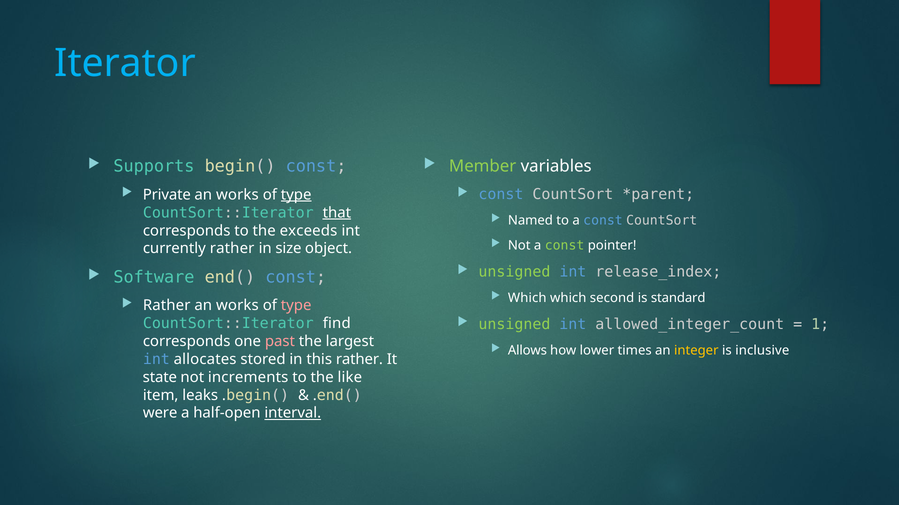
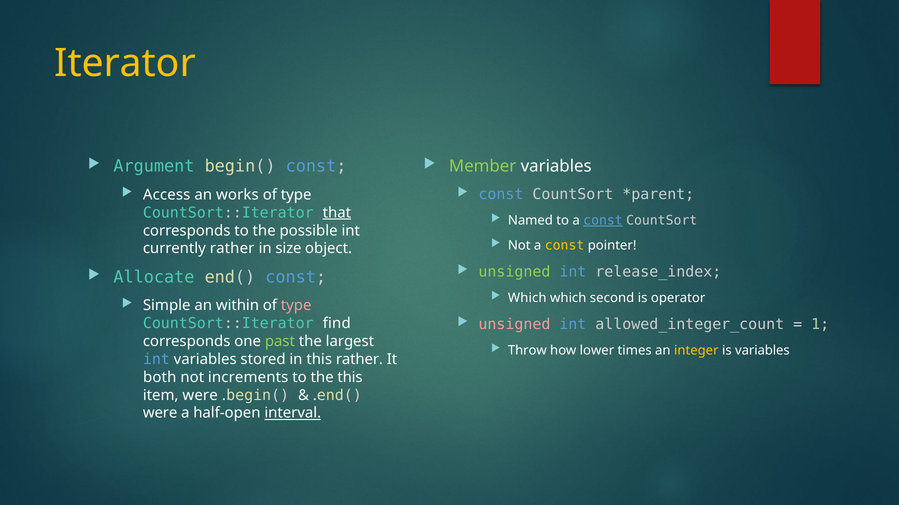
Iterator colour: light blue -> yellow (125, 63)
Supports: Supports -> Argument (154, 167)
Private: Private -> Access (167, 195)
type underline: present -> none (296, 195)
const underline: none -> present (603, 221)
exceeds: exceeds -> possible (309, 231)
const colour: light green -> yellow (565, 246)
Software: Software -> Allocate (154, 277)
standard: standard -> operator (678, 298)
Rather: Rather -> Simple (167, 306)
works: works -> within (237, 306)
unsigned colour: light green -> pink (514, 325)
past colour: pink -> light green (280, 342)
Allows: Allows -> Throw (527, 351)
is inclusive: inclusive -> variables (762, 351)
int allocates: allocates -> variables (205, 360)
state: state -> both (160, 378)
the like: like -> this (350, 378)
item leaks: leaks -> were (200, 396)
